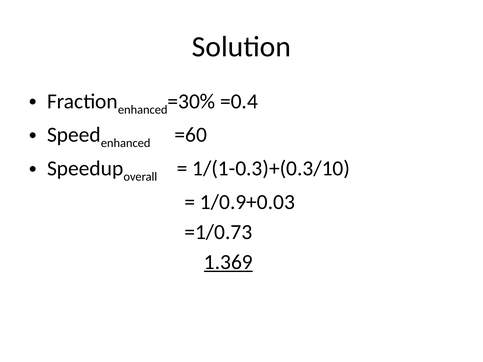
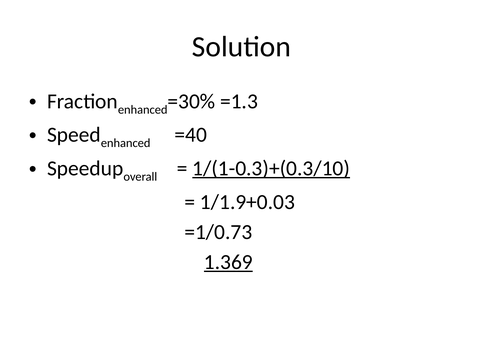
=0.4: =0.4 -> =1.3 (239, 101)
=60: =60 -> =40 (191, 135)
1/(1-0.3)+(0.3/10 underline: none -> present (271, 169)
1/0.9+0.03: 1/0.9+0.03 -> 1/1.9+0.03 (247, 202)
